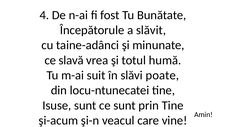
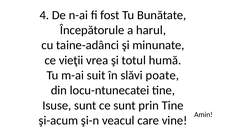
slăvit: slăvit -> harul (151, 30)
slavă: slavă -> vieţii (71, 60)
